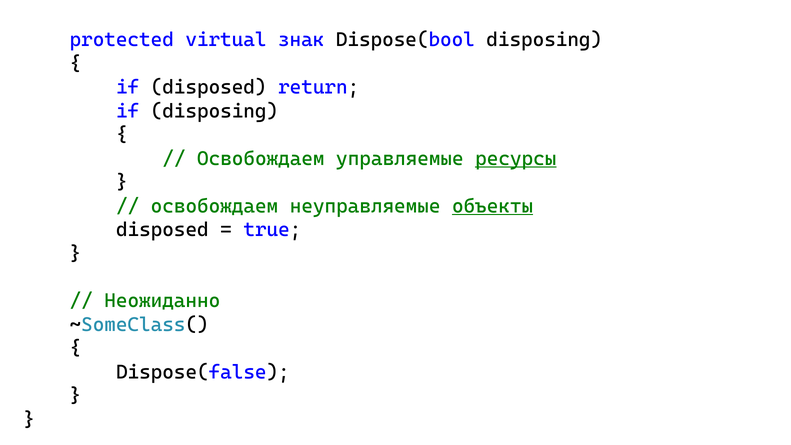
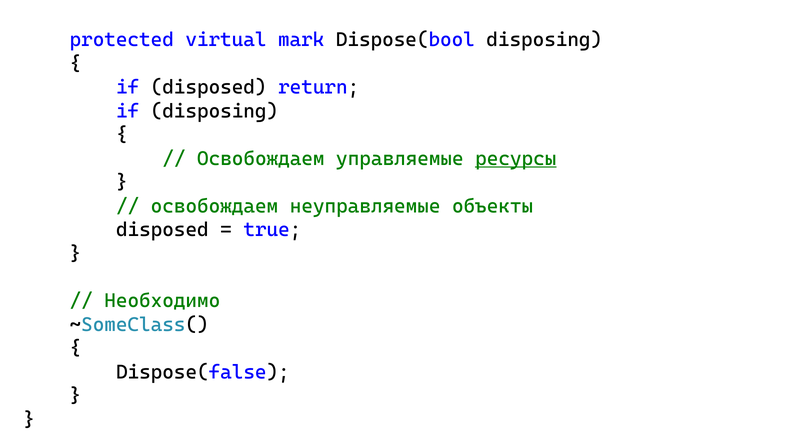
знак: знак -> mark (301, 40)
объекты underline: present -> none (493, 206)
Неожиданно: Неожиданно -> Необходимо (162, 301)
